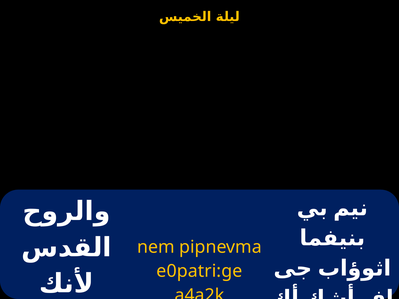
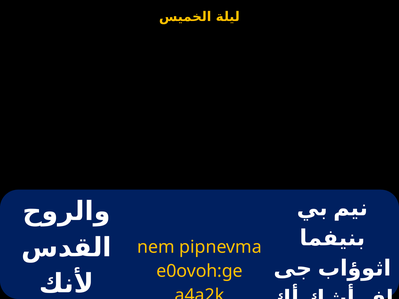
e0patri:ge: e0patri:ge -> e0ovoh:ge (200, 271)
